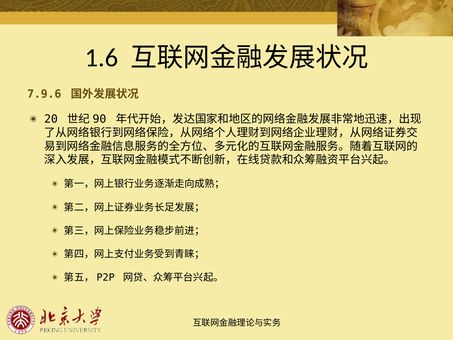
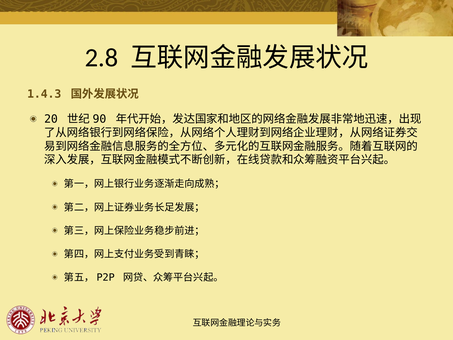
1.6: 1.6 -> 2.8 (101, 58)
7.9.6: 7.9.6 -> 1.4.3 (44, 94)
